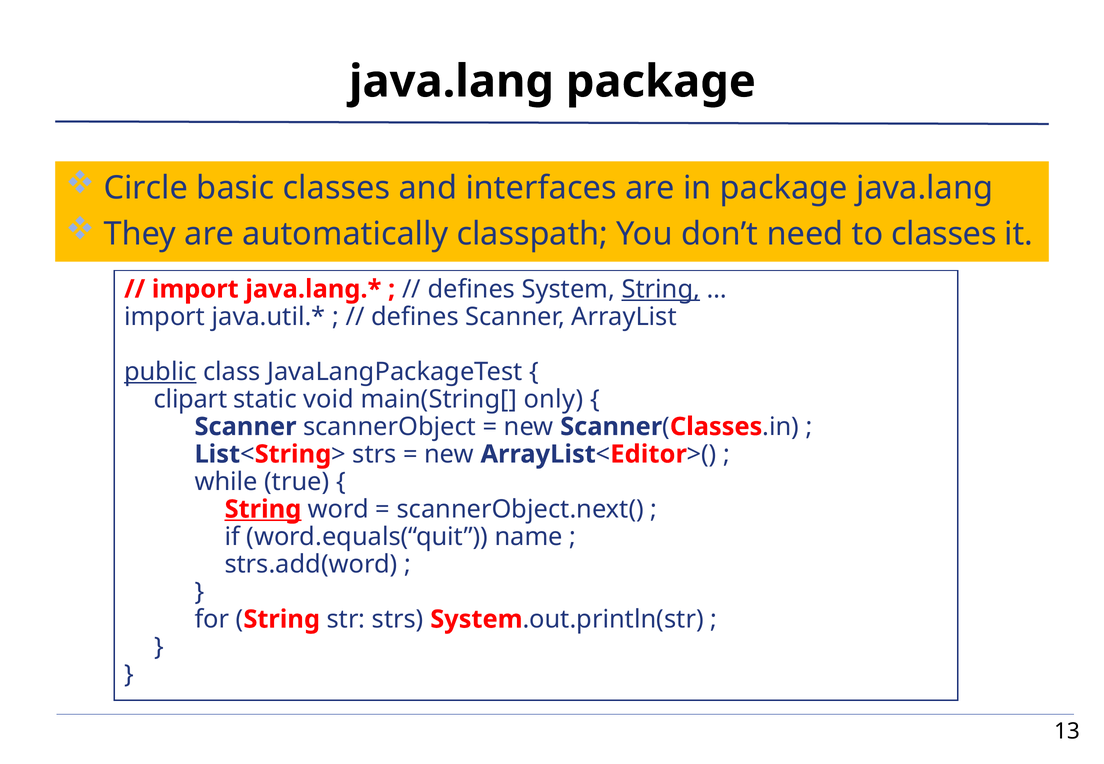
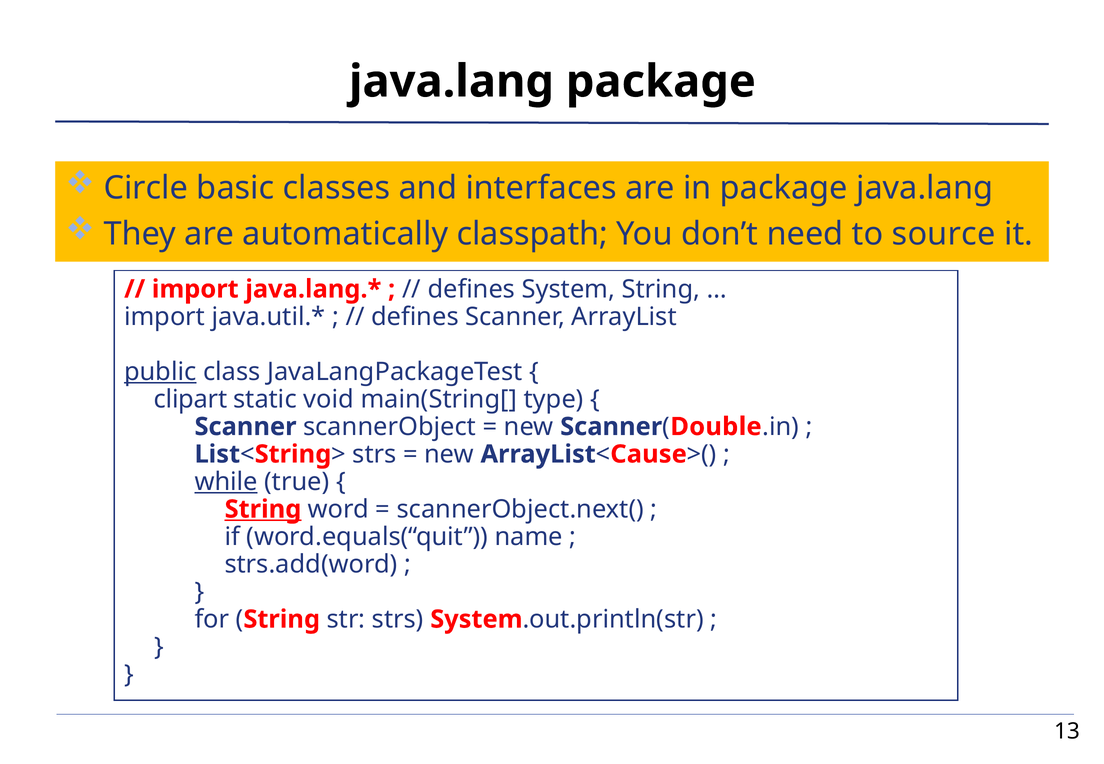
to classes: classes -> source (944, 234)
String underline: present -> none (661, 289)
only: only -> type (554, 399)
Classes: Classes -> Double (716, 427)
Editor: Editor -> Cause (649, 454)
while underline: none -> present (226, 482)
